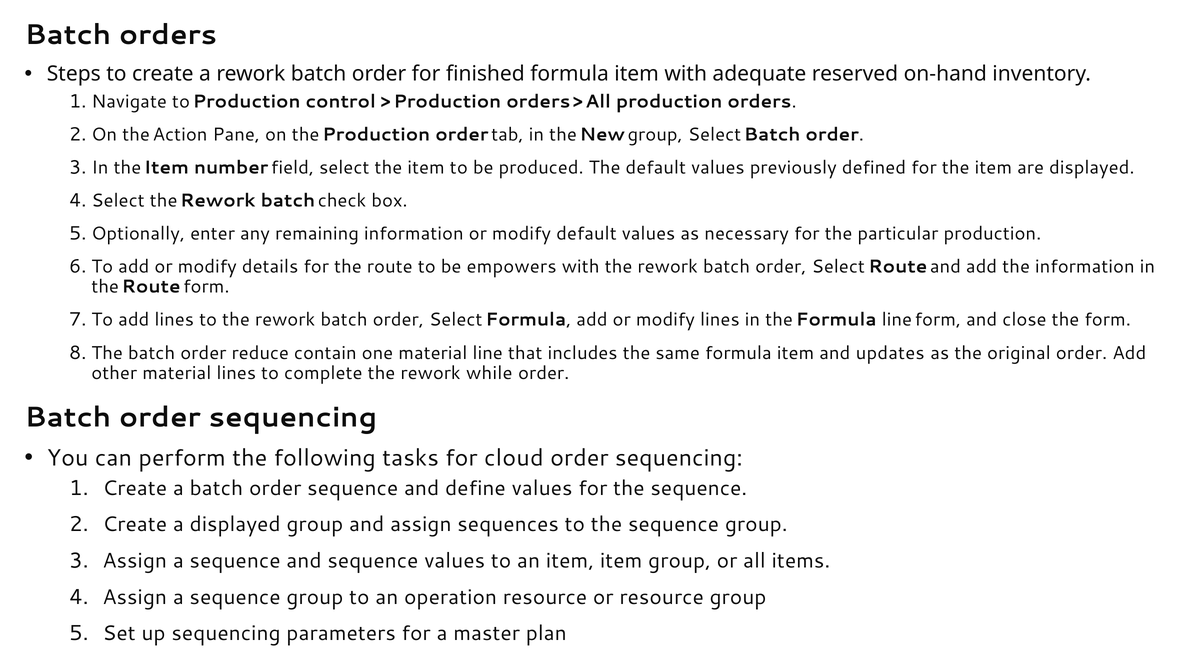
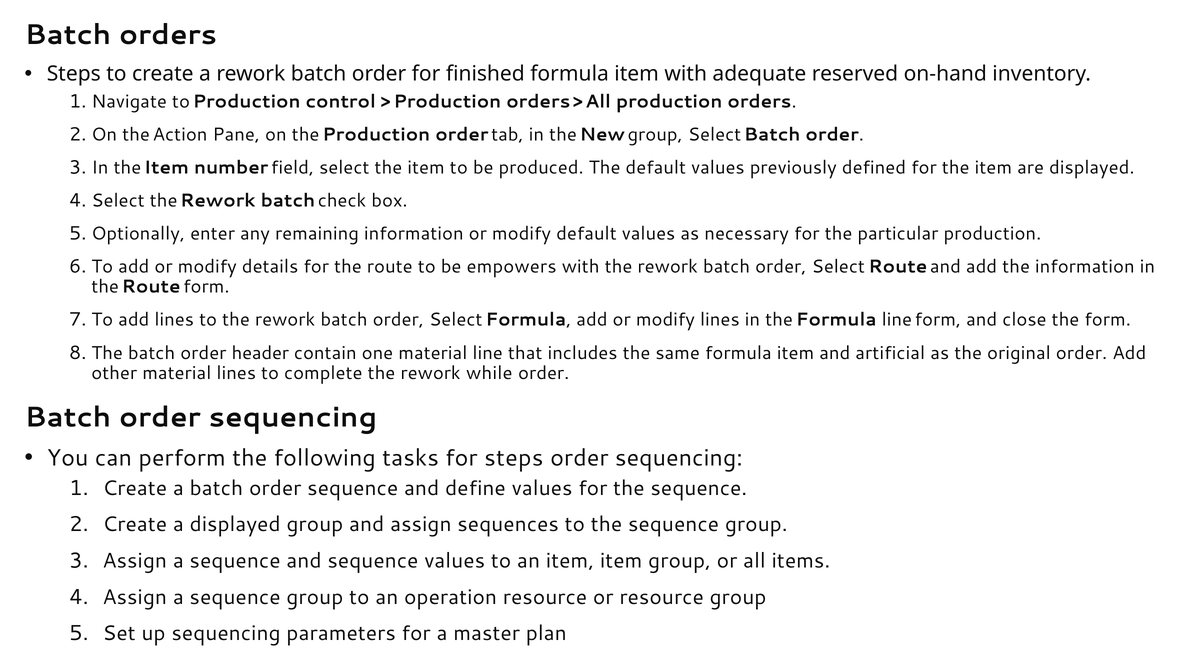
reduce: reduce -> header (260, 353)
updates: updates -> artificial (890, 353)
for cloud: cloud -> steps (514, 458)
